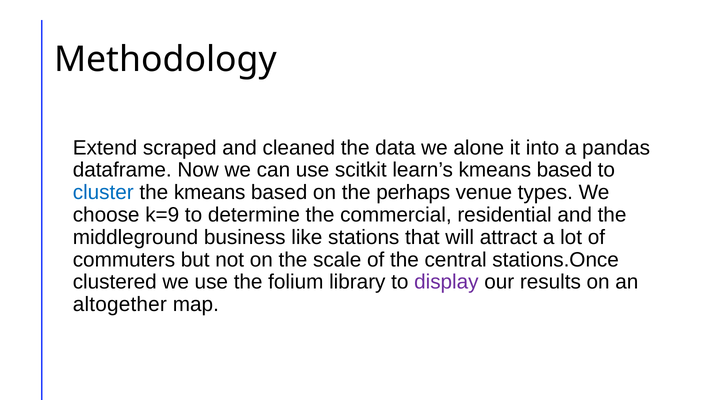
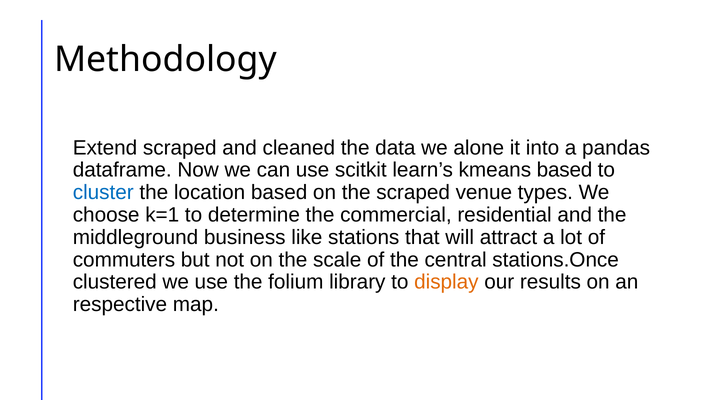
the kmeans: kmeans -> location (210, 192)
the perhaps: perhaps -> scraped (413, 192)
k=9: k=9 -> k=1 (162, 215)
display colour: purple -> orange (446, 282)
altogether: altogether -> respective (120, 304)
